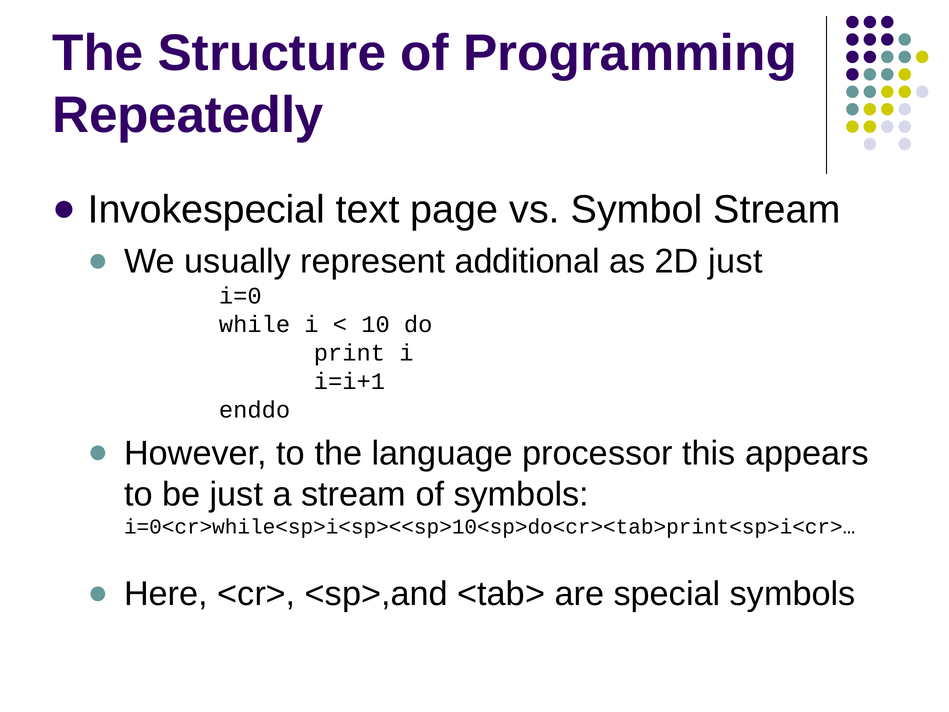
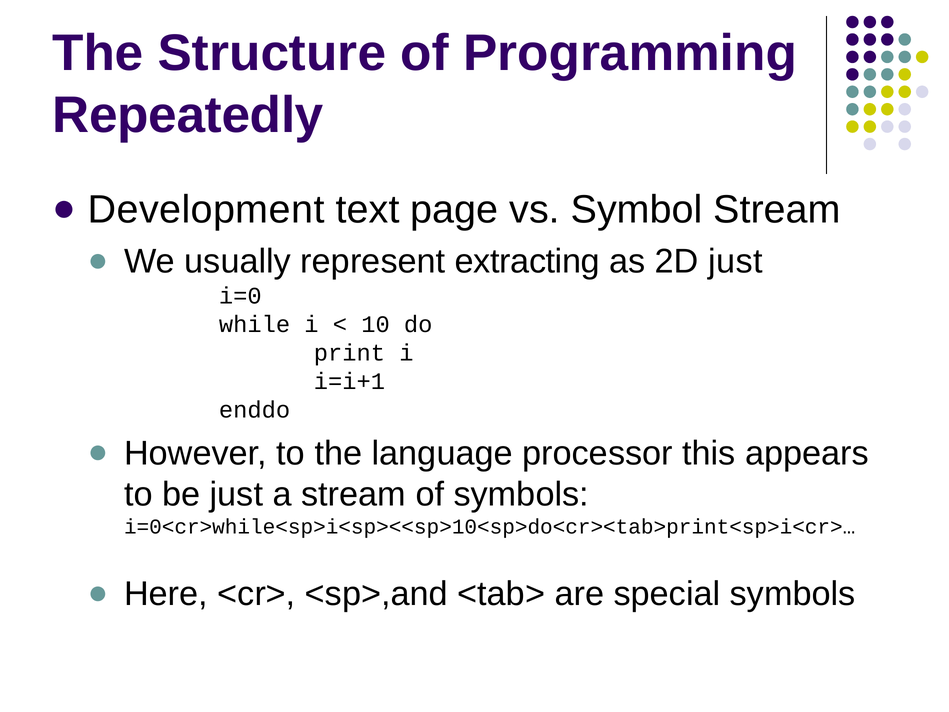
Invokespecial: Invokespecial -> Development (206, 210)
additional: additional -> extracting (527, 262)
